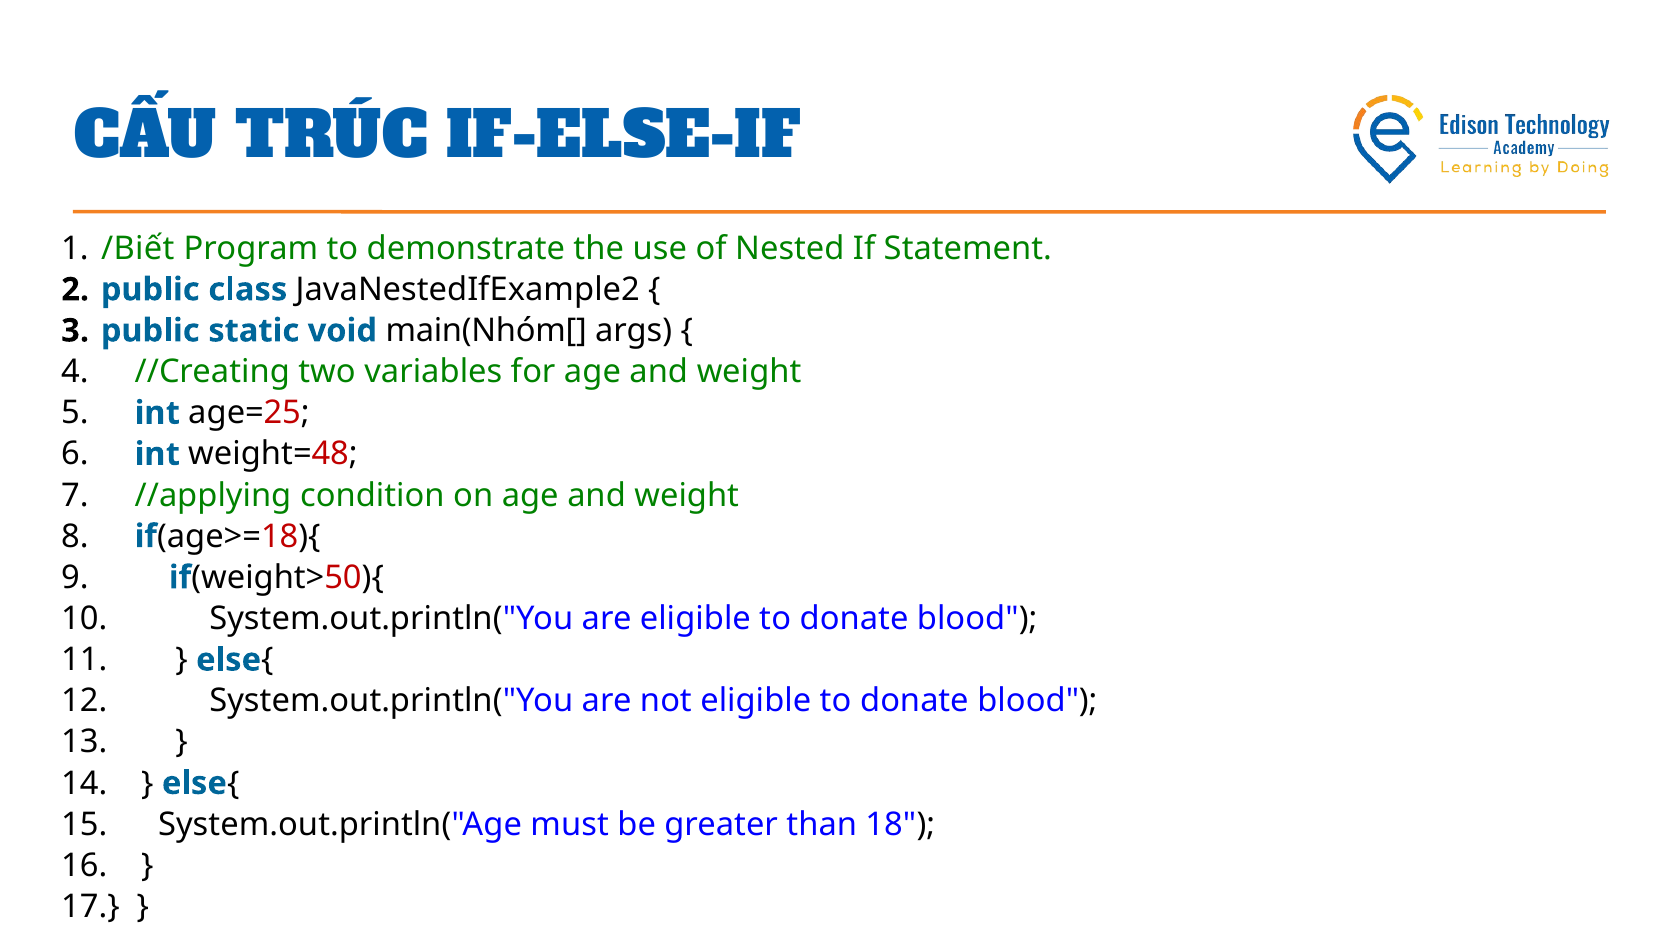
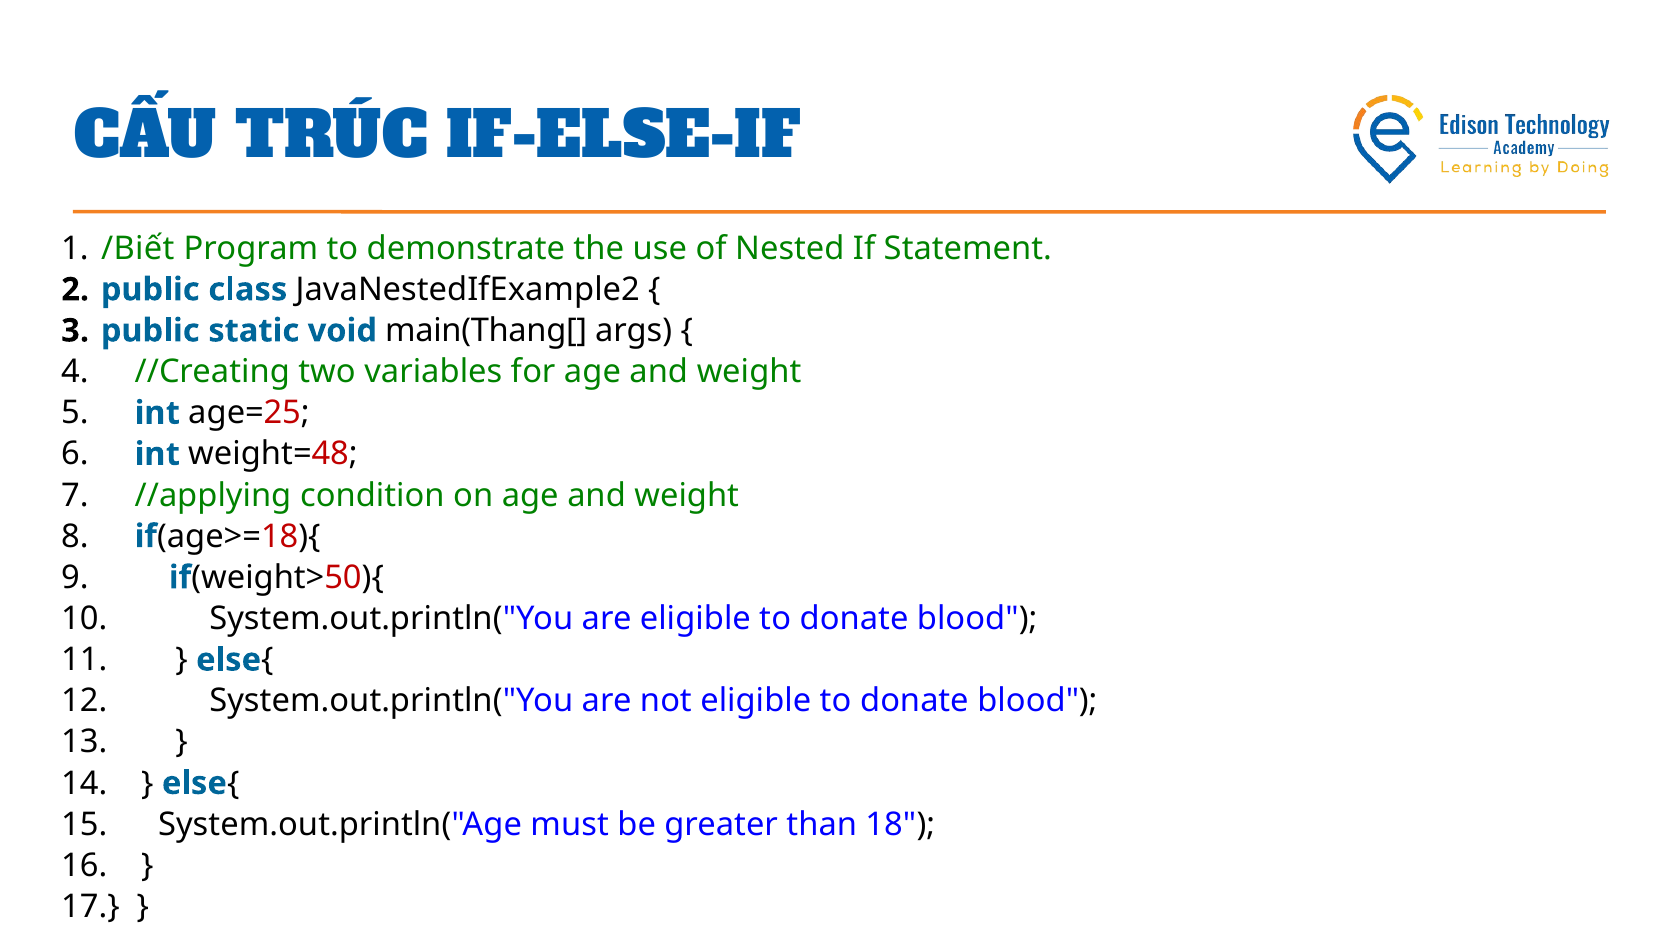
main(Nhóm[: main(Nhóm[ -> main(Thang[ (486, 331)
